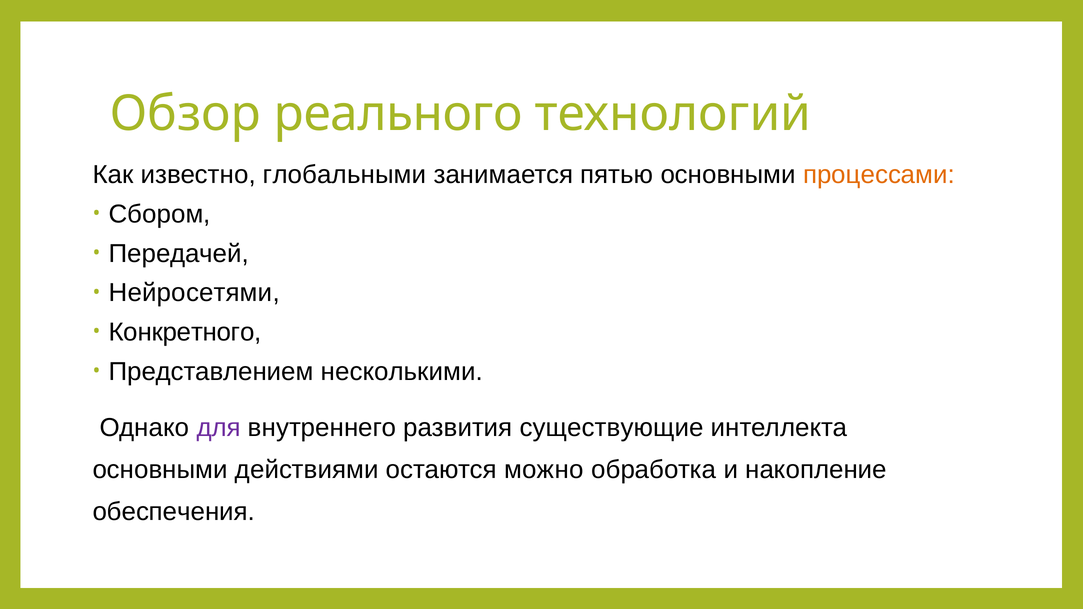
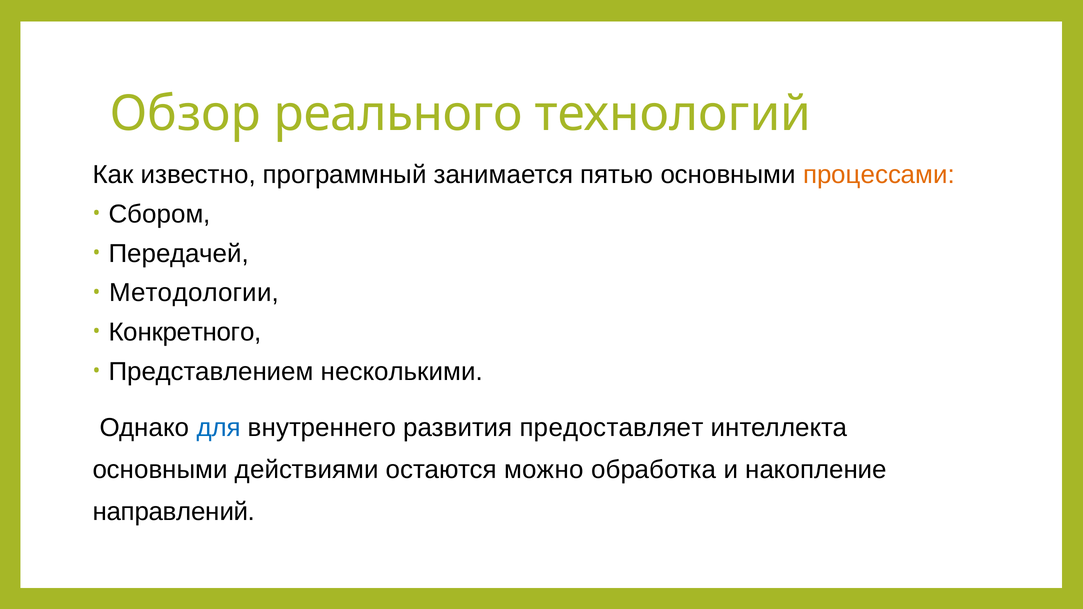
глобальными: глобальными -> программный (345, 175)
Нейросетями: Нейросетями -> Методологии (194, 293)
для colour: purple -> blue (219, 428)
существующие: существующие -> предоставляет (612, 428)
обеспечения: обеспечения -> направлений (174, 512)
